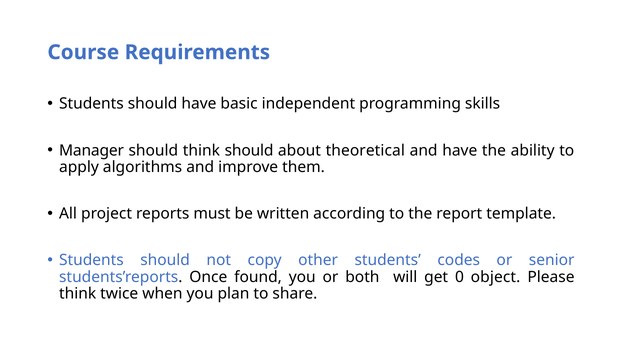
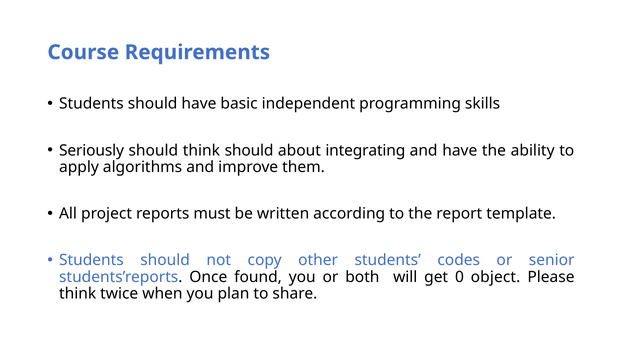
Manager: Manager -> Seriously (92, 150)
theoretical: theoretical -> integrating (365, 150)
